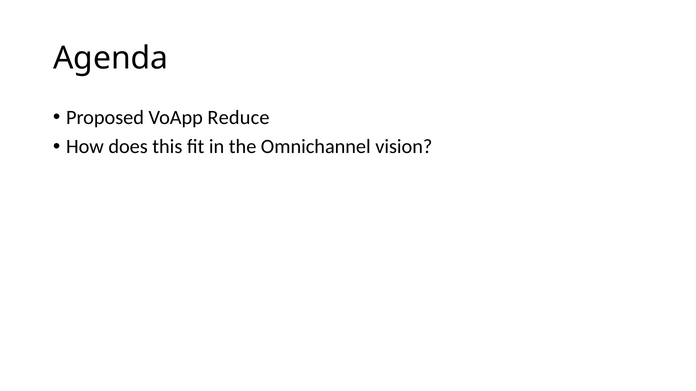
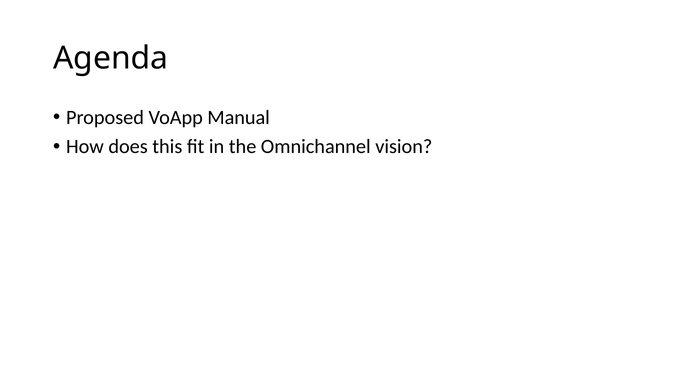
Reduce: Reduce -> Manual (239, 118)
